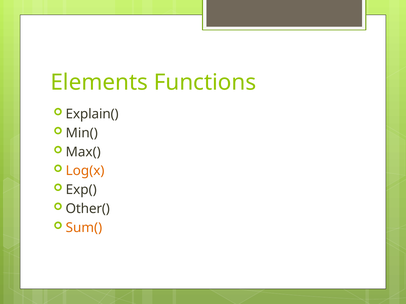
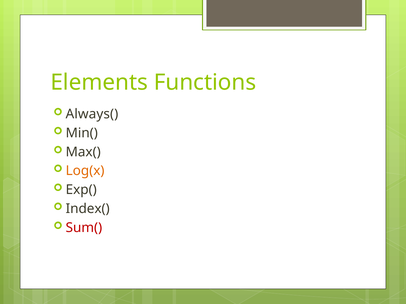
Explain(: Explain( -> Always( (92, 114)
Other(: Other( -> Index( (88, 209)
Sum( colour: orange -> red (84, 228)
